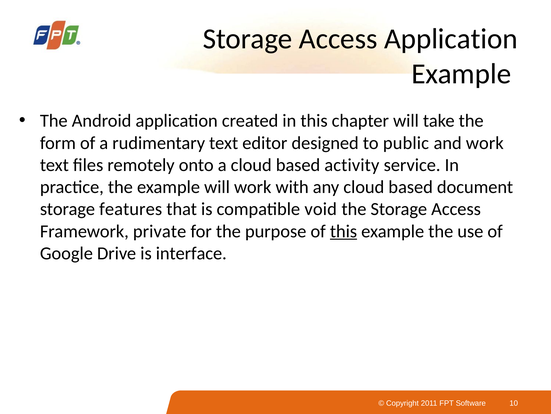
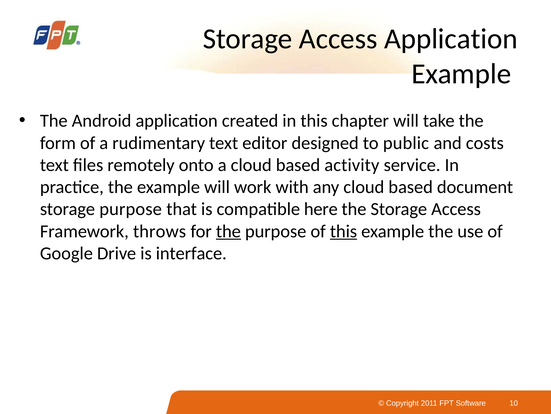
and work: work -> costs (485, 143)
storage features: features -> purpose (131, 209)
void: void -> here (321, 209)
private: private -> throws (160, 231)
the underline: none -> present (228, 231)
